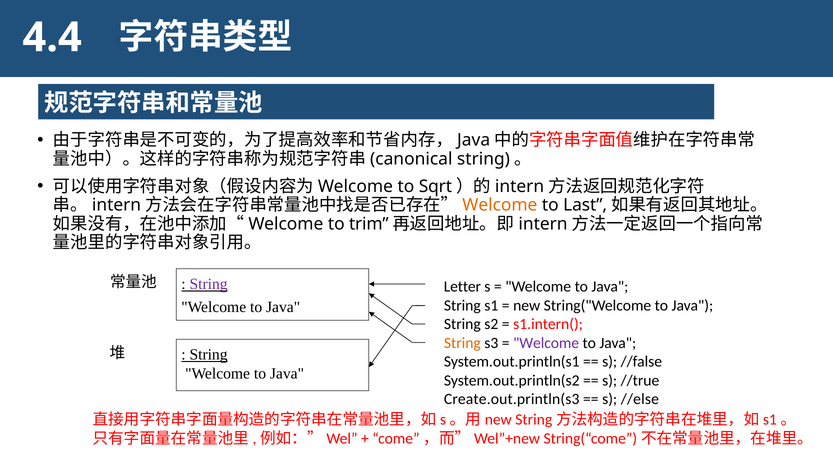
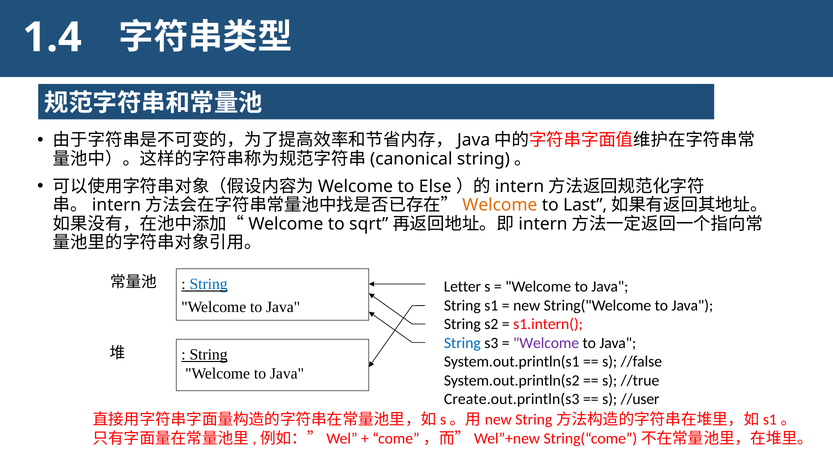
4.4: 4.4 -> 1.4 (52, 37)
Sqrt: Sqrt -> Else (435, 186)
trim: trim -> sqrt (369, 224)
String colour: purple -> blue (209, 284)
String colour: orange -> blue (462, 343)
//else: //else -> //user (640, 399)
